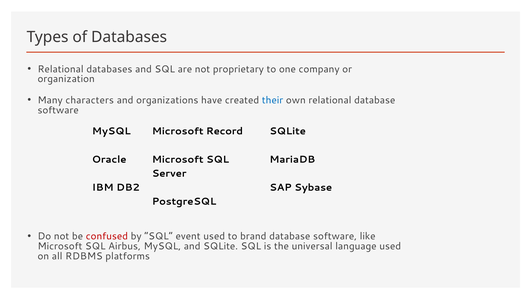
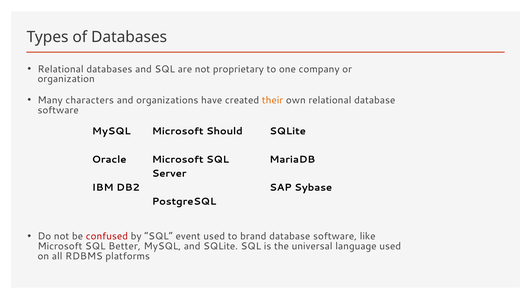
their colour: blue -> orange (273, 100)
Record: Record -> Should (224, 131)
Airbus: Airbus -> Better (125, 246)
